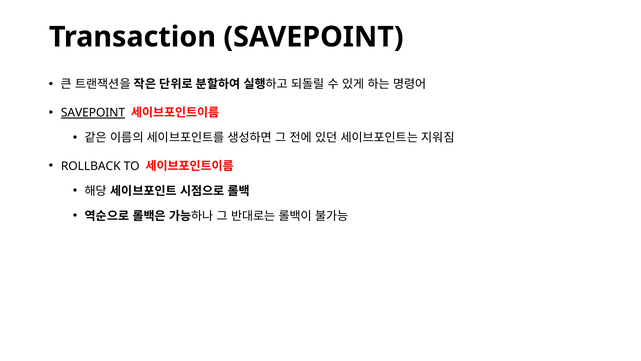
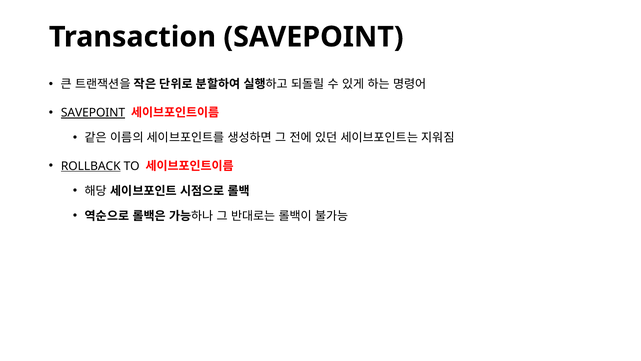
ROLLBACK underline: none -> present (91, 166)
